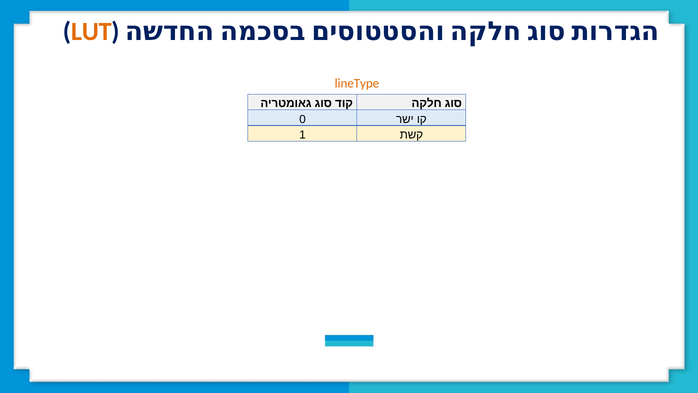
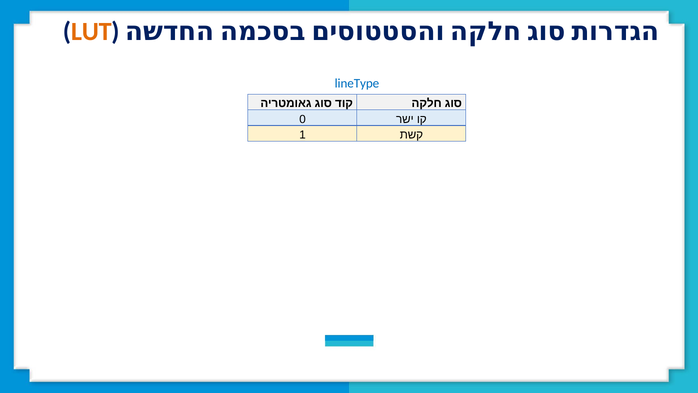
lineType colour: orange -> blue (357, 84)
